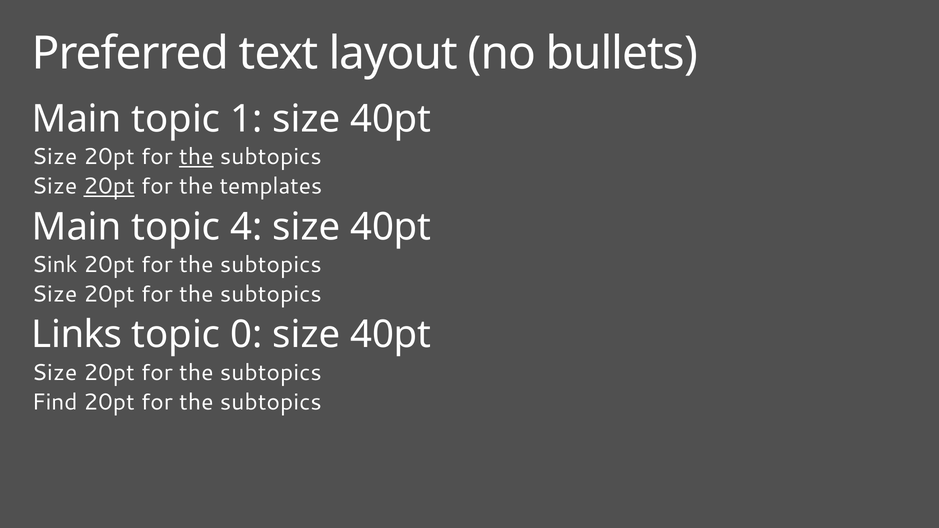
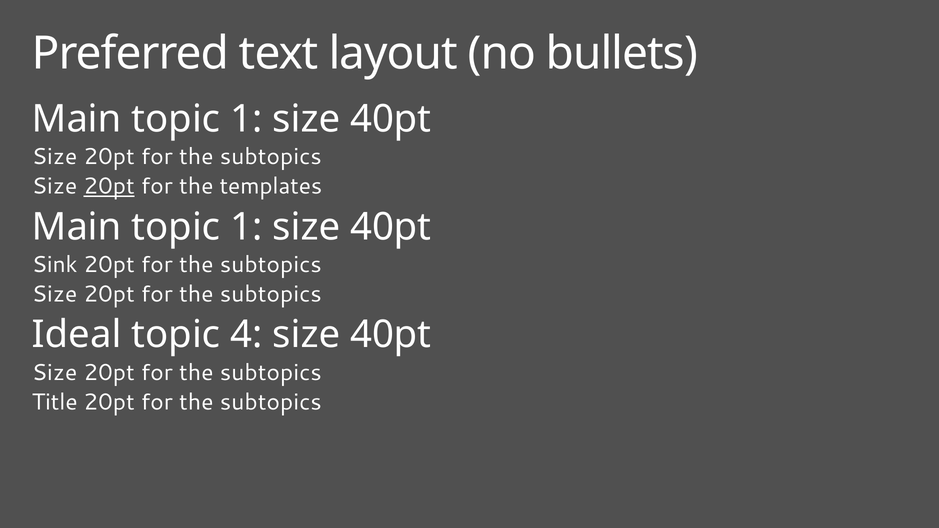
the underline: present -> none (196, 157)
4: 4 -> 1 (246, 227)
Links: Links -> Ideal (77, 335)
0: 0 -> 4 (246, 335)
Find: Find -> Title (55, 402)
